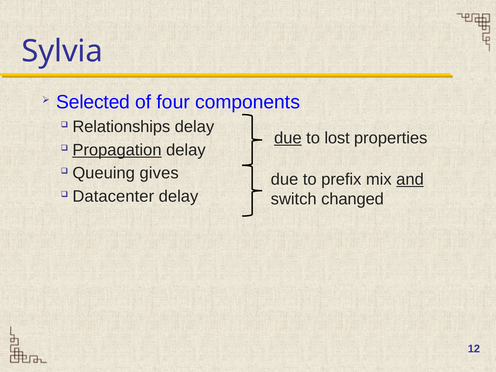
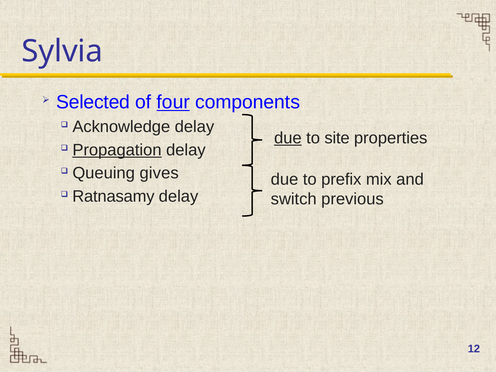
four underline: none -> present (173, 102)
Relationships: Relationships -> Acknowledge (121, 127)
lost: lost -> site (337, 138)
and underline: present -> none (410, 179)
Datacenter: Datacenter -> Ratnasamy (113, 196)
changed: changed -> previous (352, 199)
